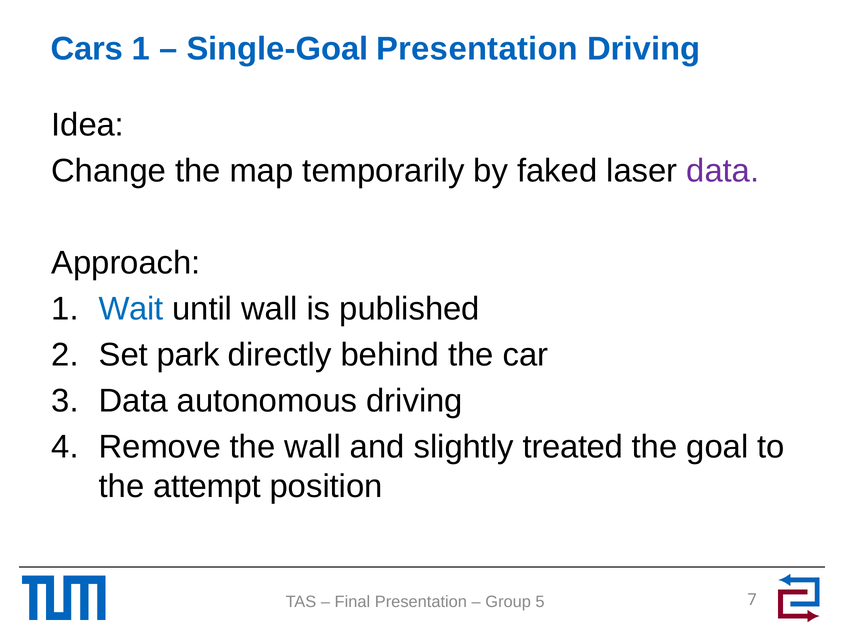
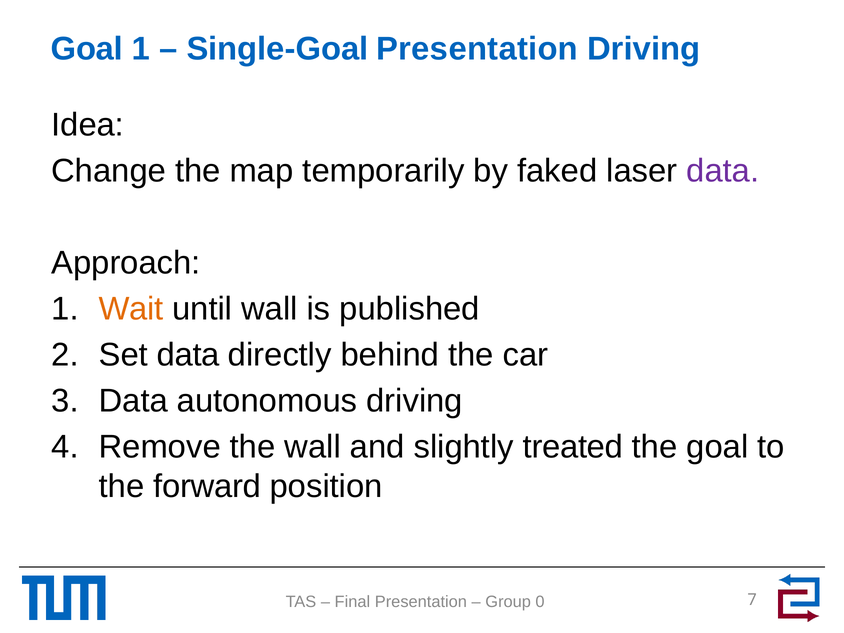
Cars: Cars -> Goal (87, 49)
Wait colour: blue -> orange (131, 309)
Set park: park -> data (188, 355)
attempt: attempt -> forward (207, 486)
5: 5 -> 0 (540, 602)
